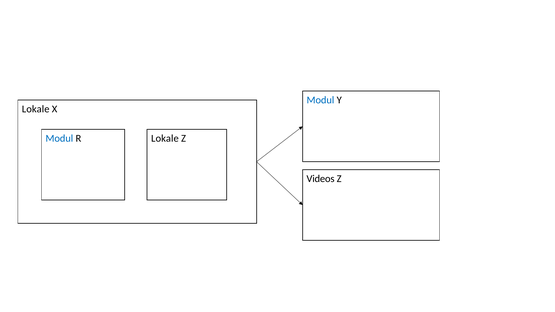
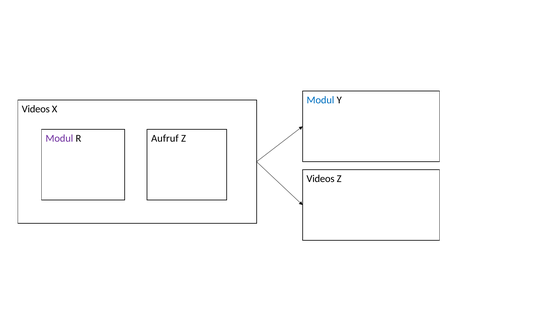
Lokale: Lokale -> Videos (36, 109)
Modul colour: blue -> purple (59, 138)
R Lokale: Lokale -> Aufruf (165, 138)
